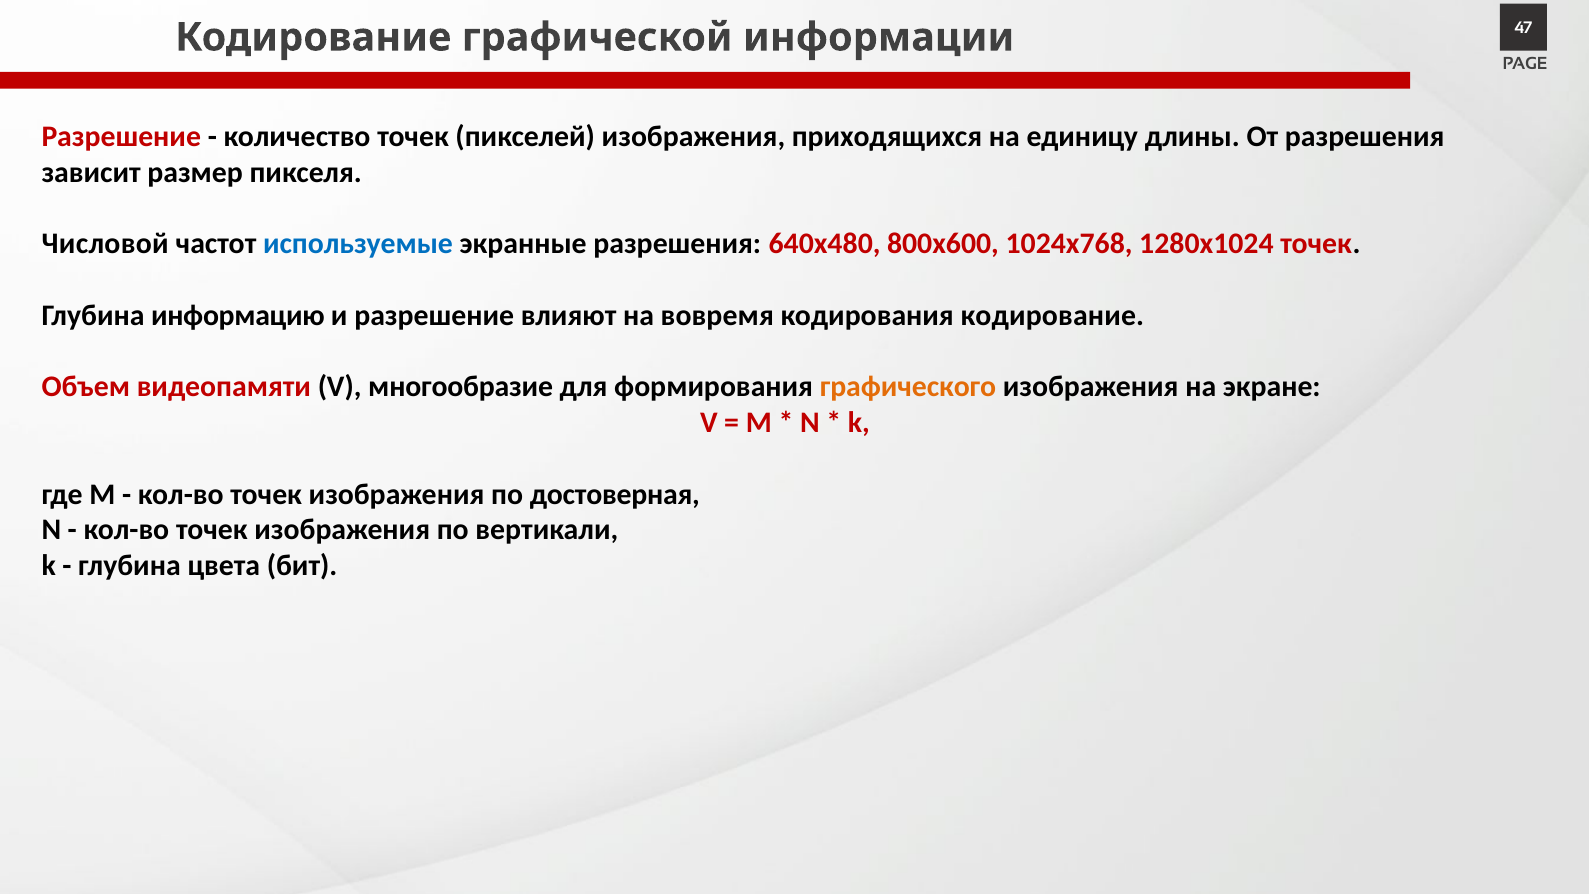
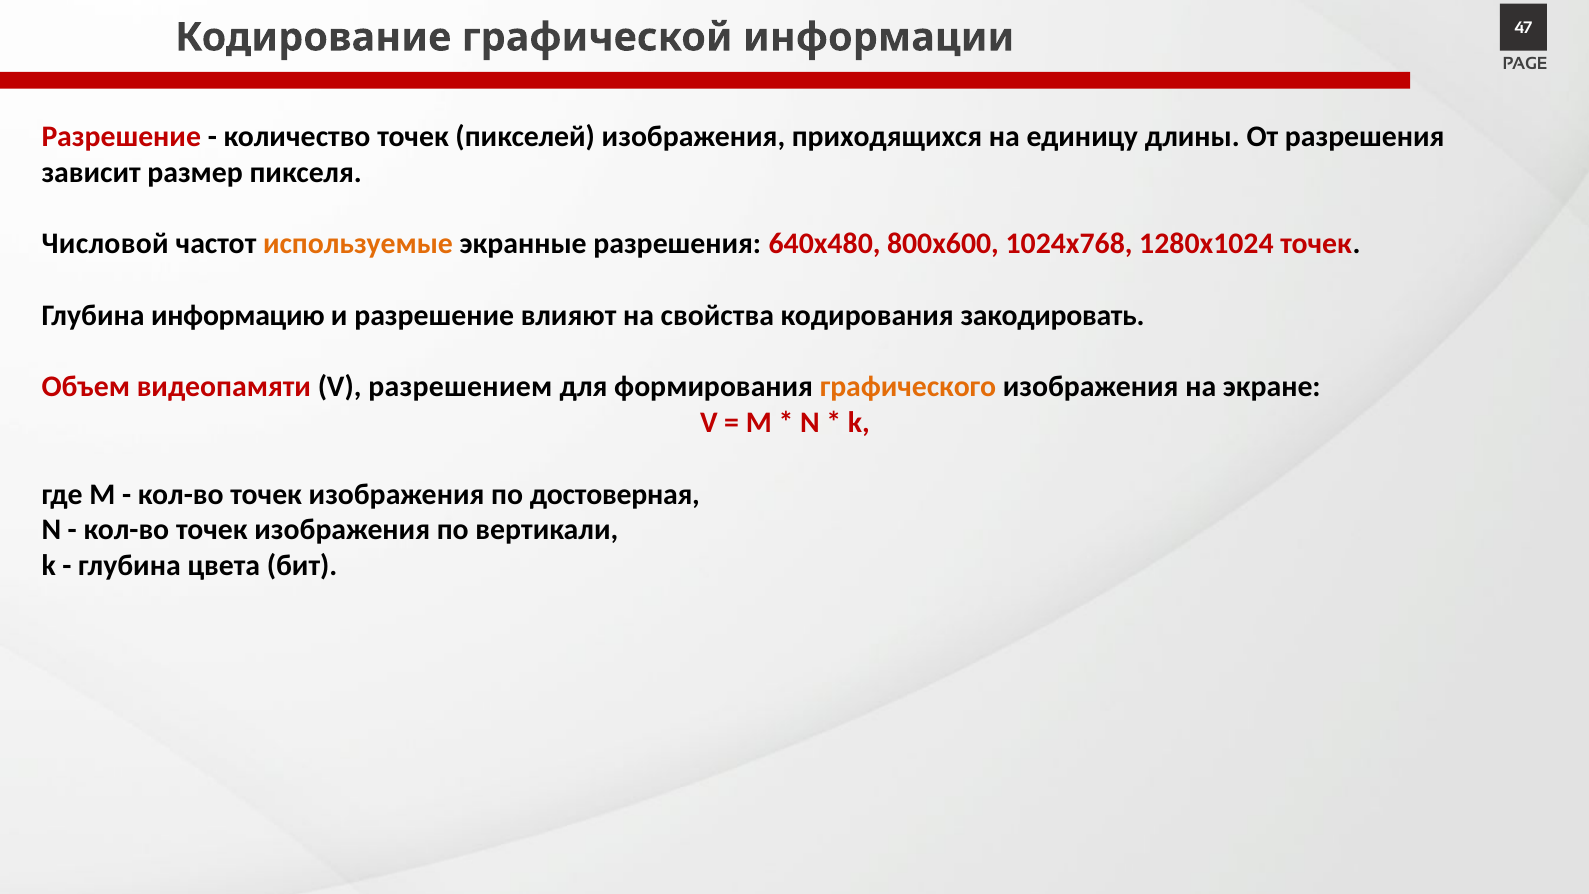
используемые colour: blue -> orange (358, 244)
вовремя: вовремя -> свойства (717, 315)
кодирования кодирование: кодирование -> закодировать (1053, 315)
многообразие: многообразие -> разрешением (460, 387)
